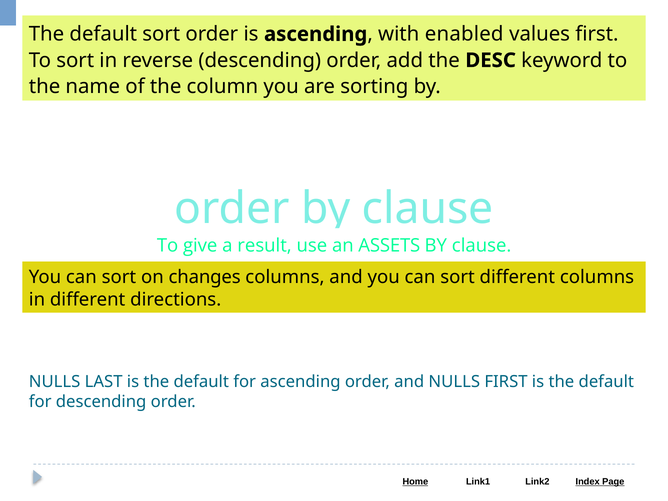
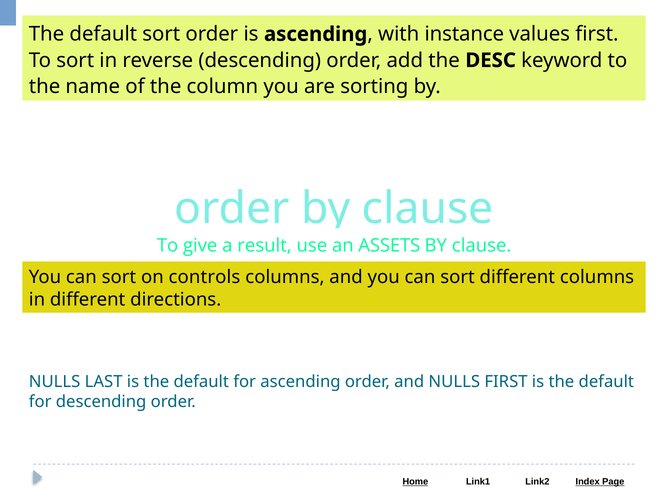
enabled: enabled -> instance (464, 34)
changes: changes -> controls (204, 277)
